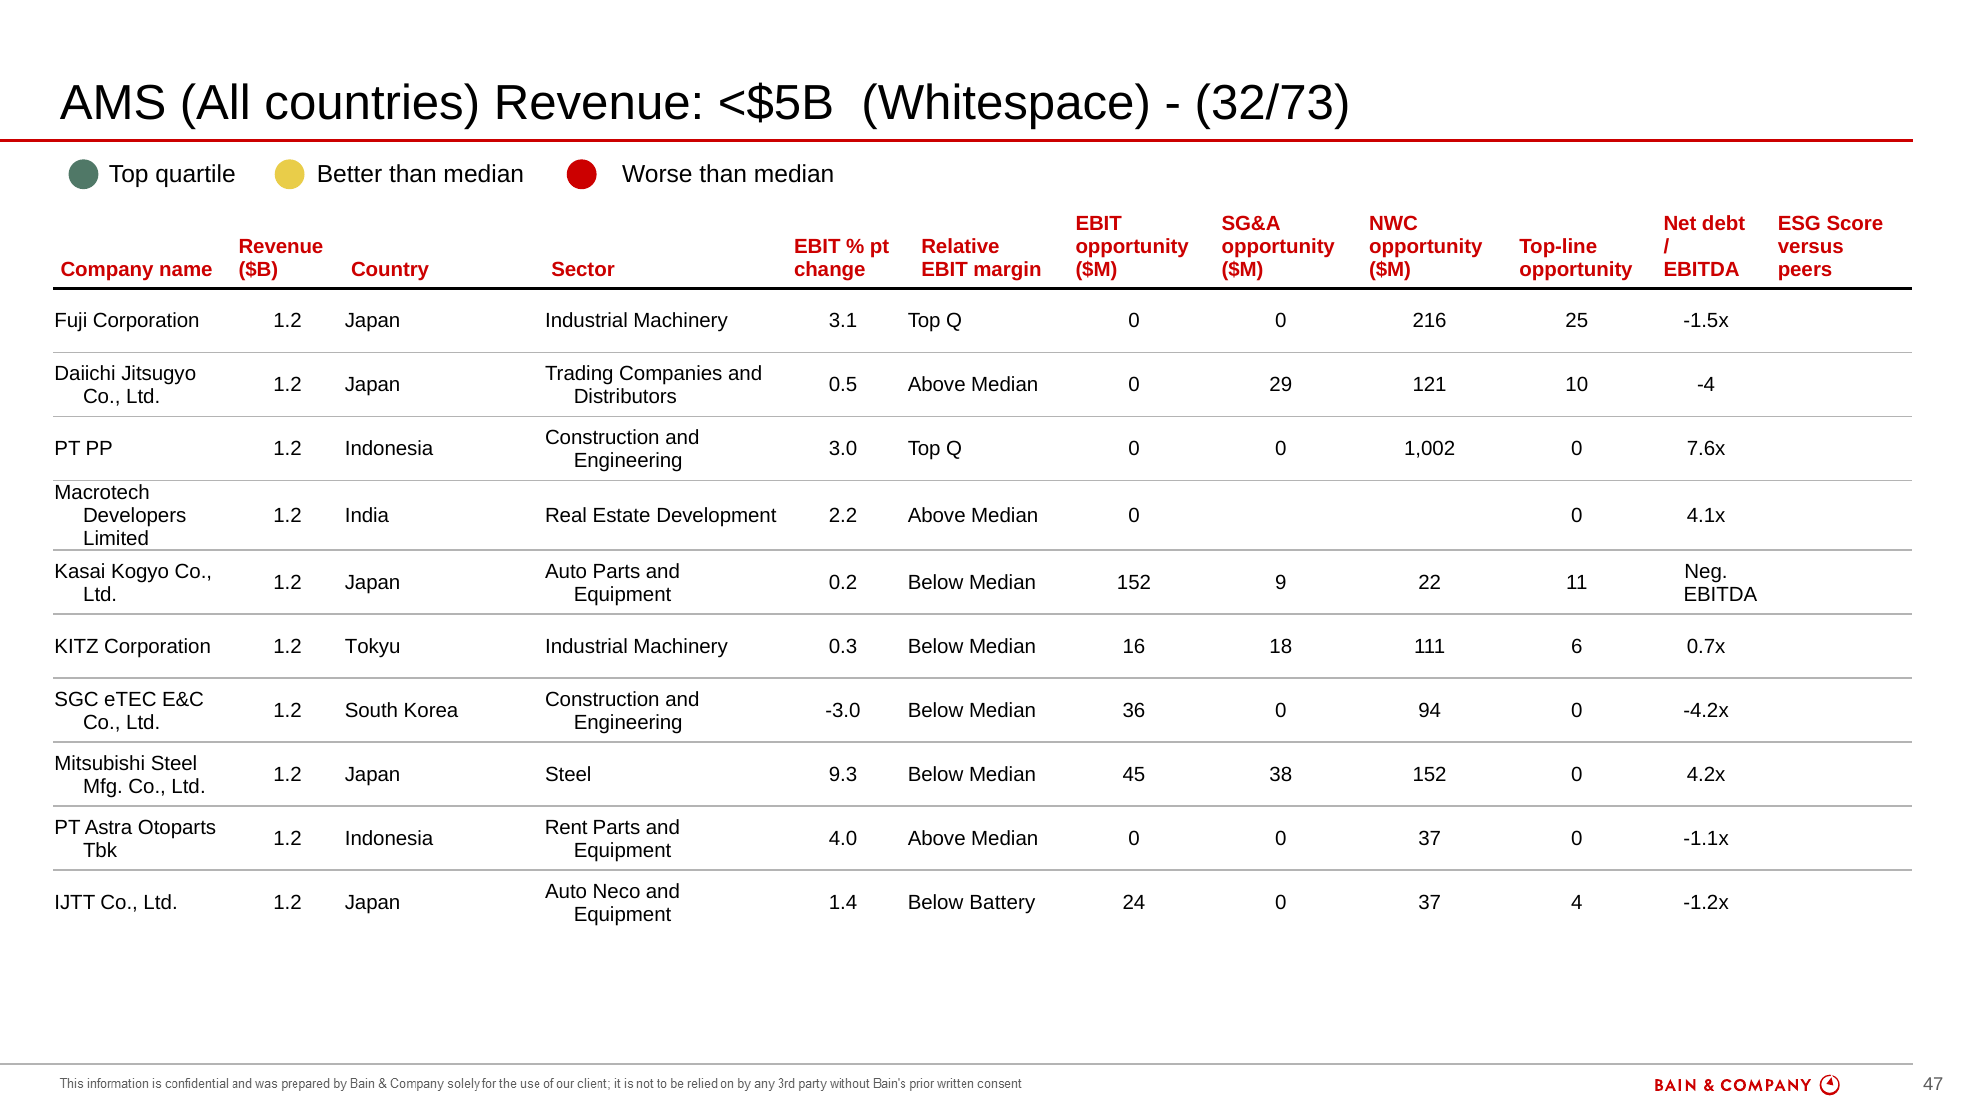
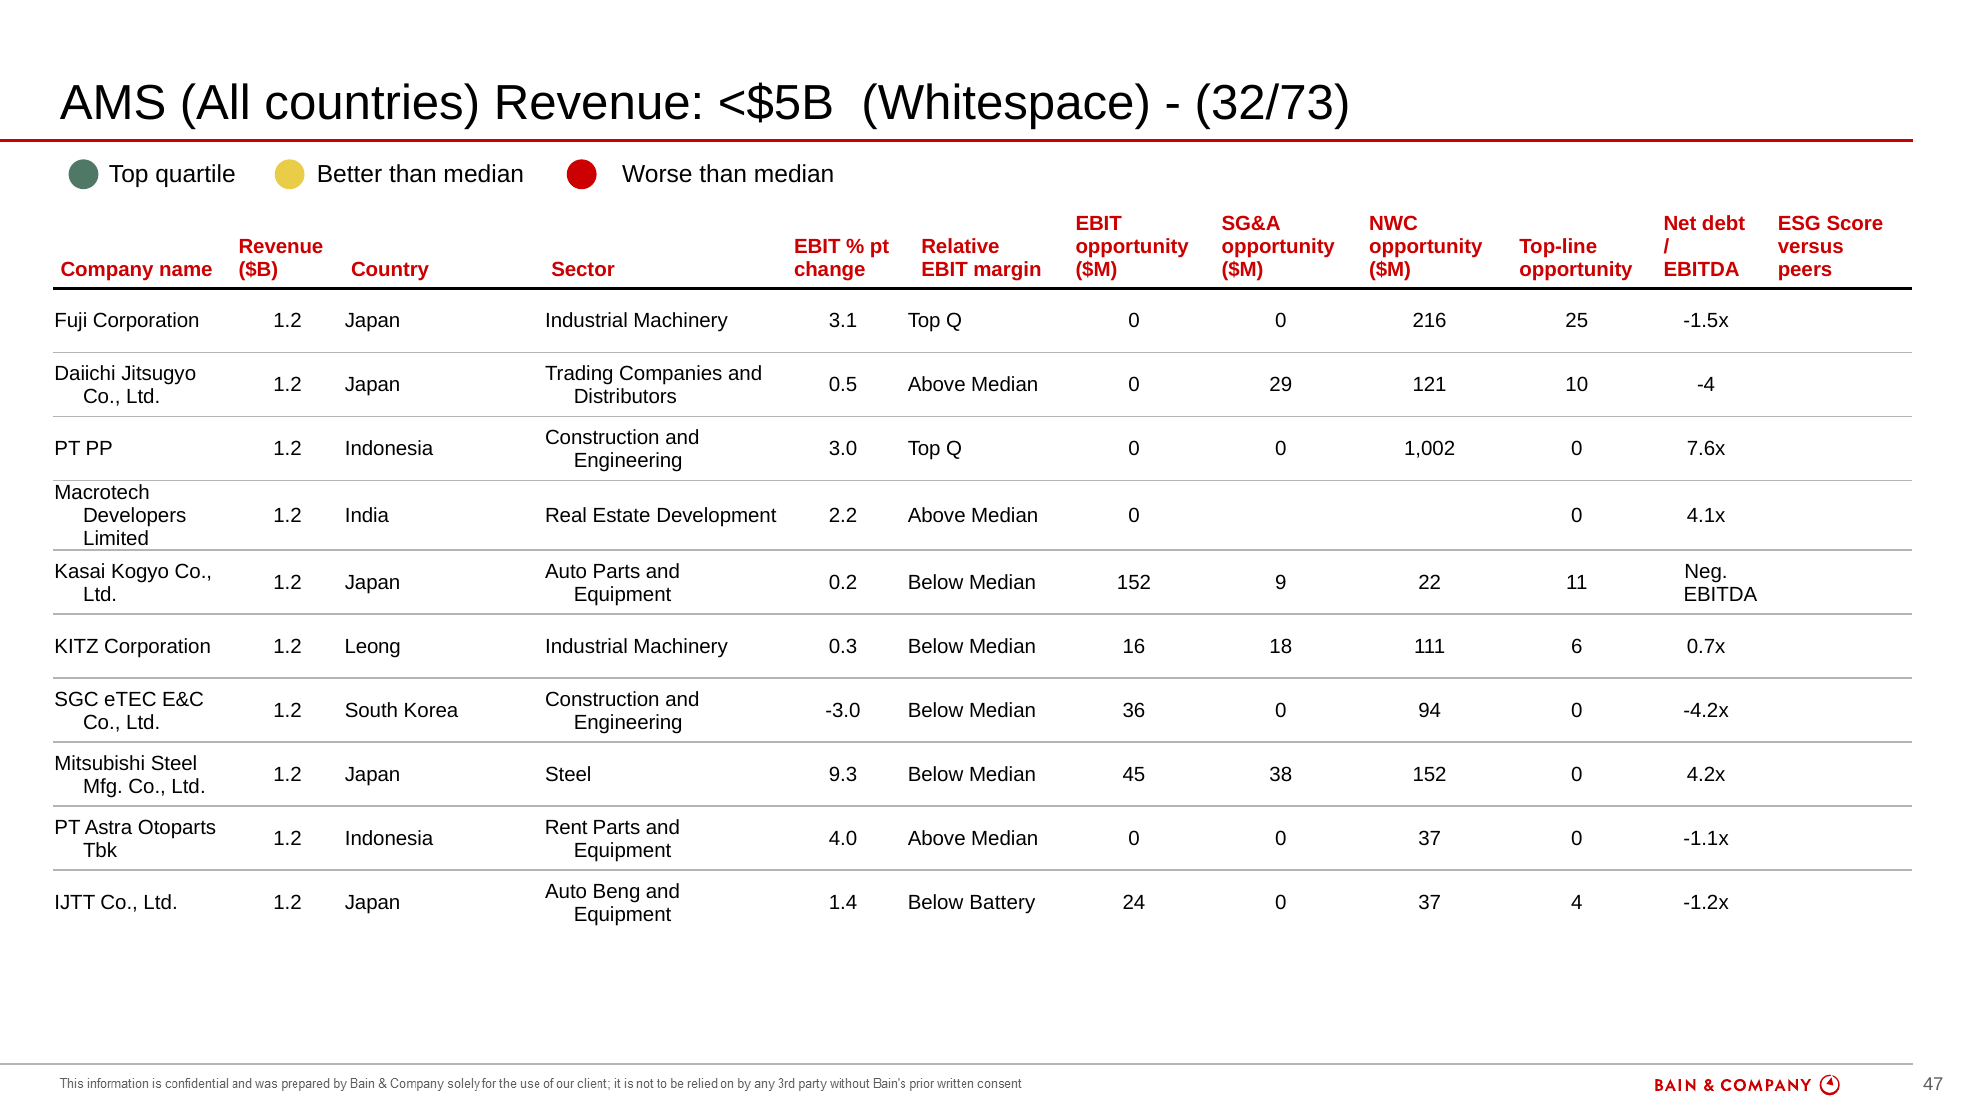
Tokyu: Tokyu -> Leong (373, 647)
Neco: Neco -> Beng (617, 892)
